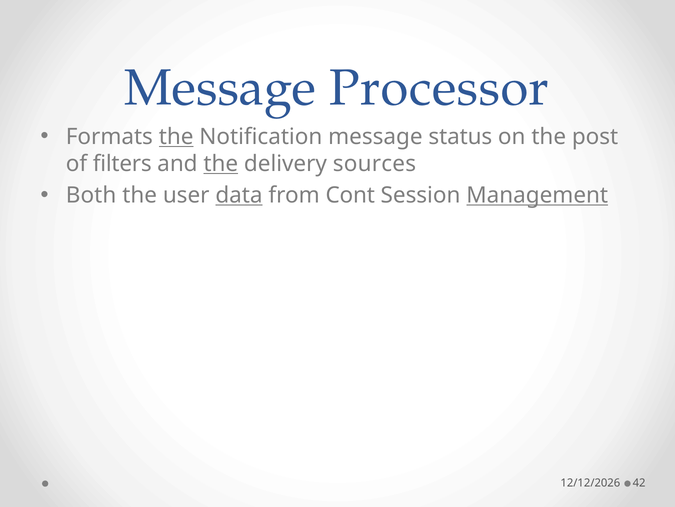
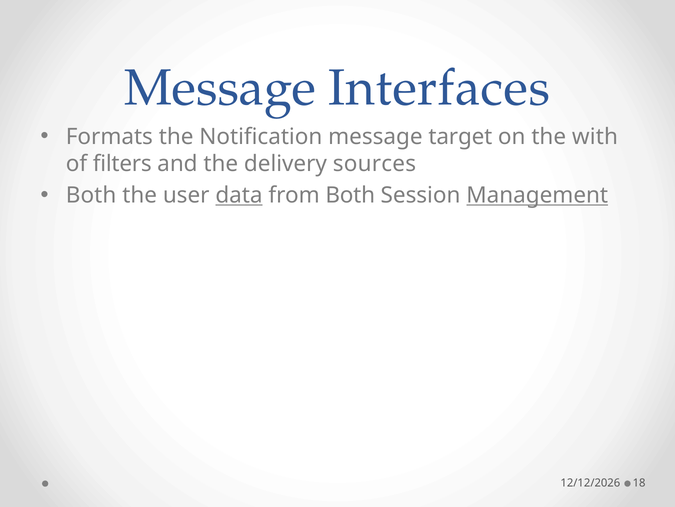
Processor: Processor -> Interfaces (439, 88)
the underline: present -> none (176, 137)
status: status -> target (460, 137)
post: post -> with (595, 137)
the underline: present -> none (221, 164)
from Cont: Cont -> Both (350, 195)
42: 42 -> 18 (639, 483)
